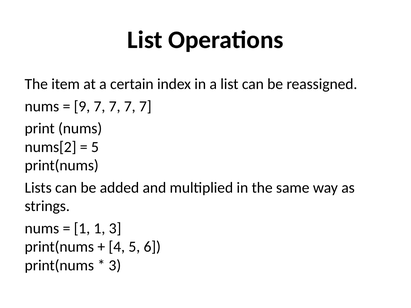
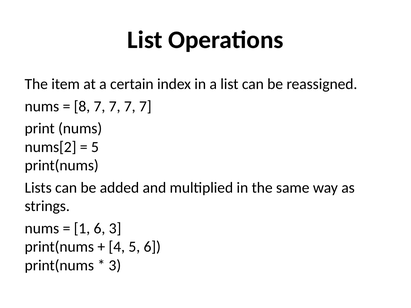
9: 9 -> 8 (82, 106)
1 1: 1 -> 6 (99, 229)
